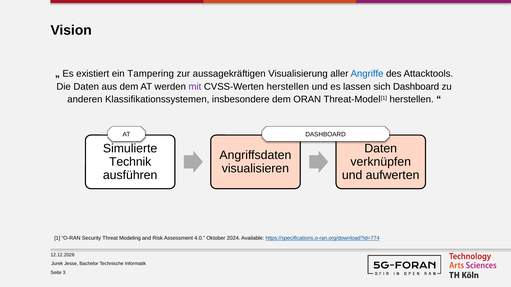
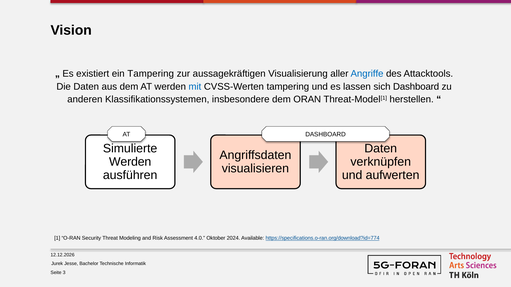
mit colour: purple -> blue (195, 87)
CVSS-Werten herstellen: herstellen -> tampering (288, 87)
Technik: Technik -> Werden (130, 162)
